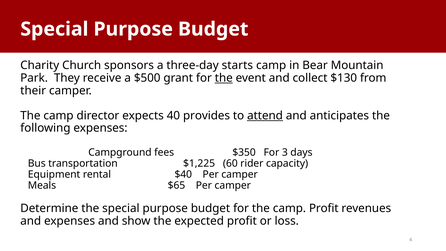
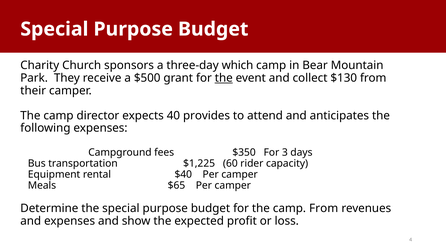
starts: starts -> which (237, 65)
attend underline: present -> none (265, 116)
camp Profit: Profit -> From (324, 208)
